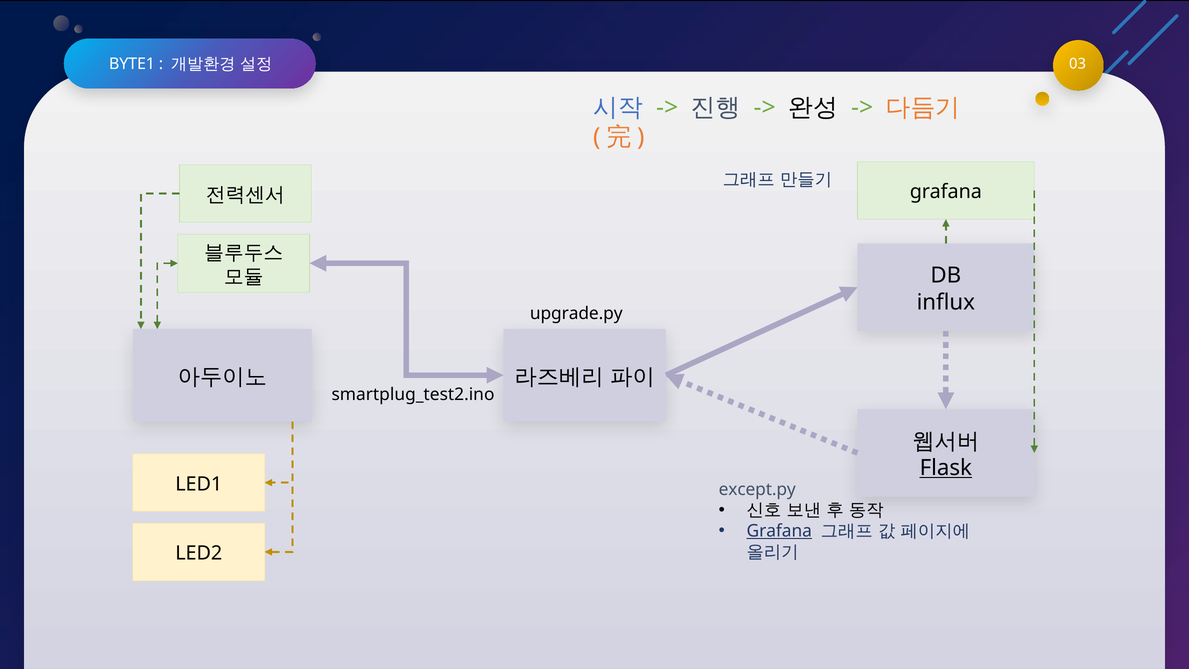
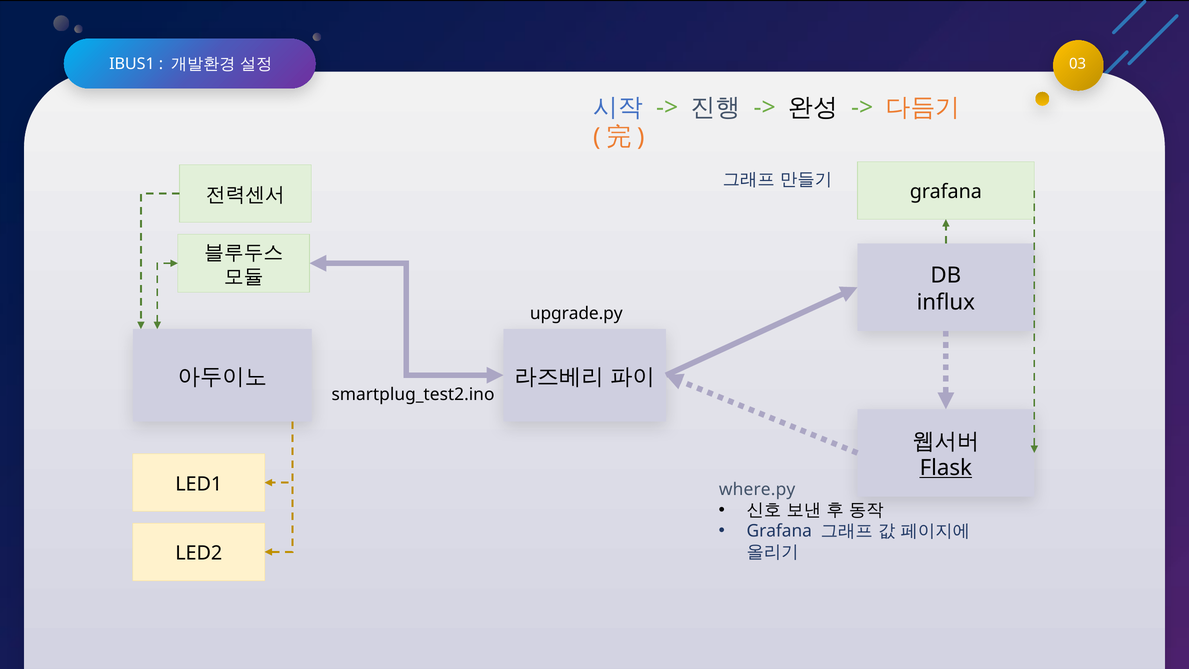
BYTE1: BYTE1 -> IBUS1 (132, 64)
except.py: except.py -> where.py (757, 489)
Grafana underline: present -> none (779, 531)
